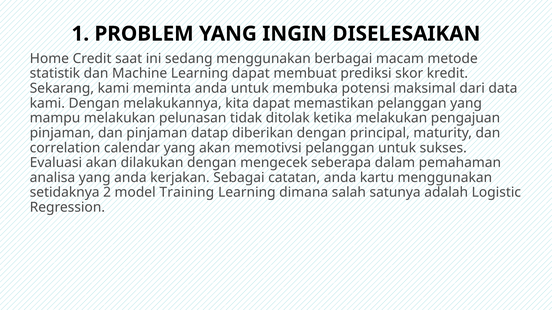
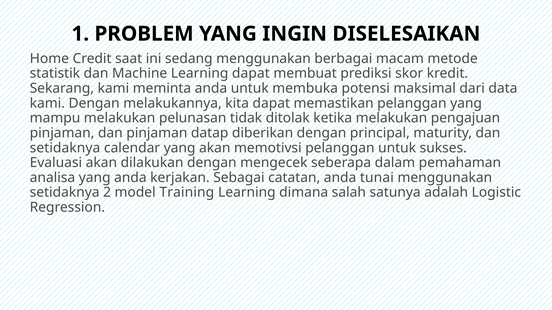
correlation: correlation -> setidaknya (65, 148)
kartu: kartu -> tunai (377, 178)
